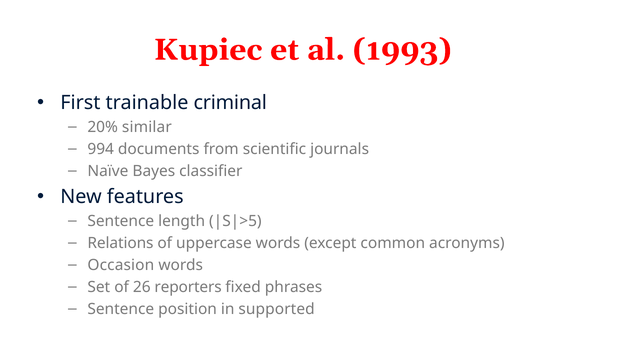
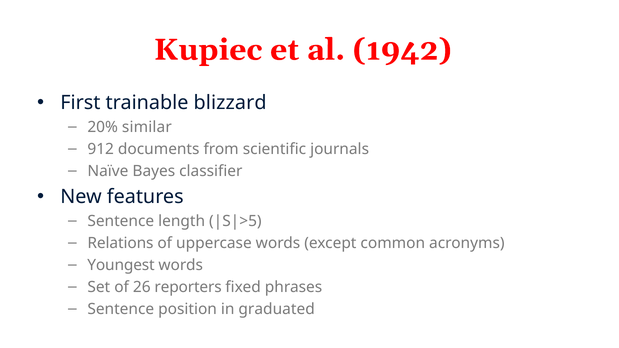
1993: 1993 -> 1942 (402, 50)
criminal: criminal -> blizzard (230, 103)
994: 994 -> 912 (101, 149)
Occasion: Occasion -> Youngest (121, 265)
supported: supported -> graduated (277, 309)
